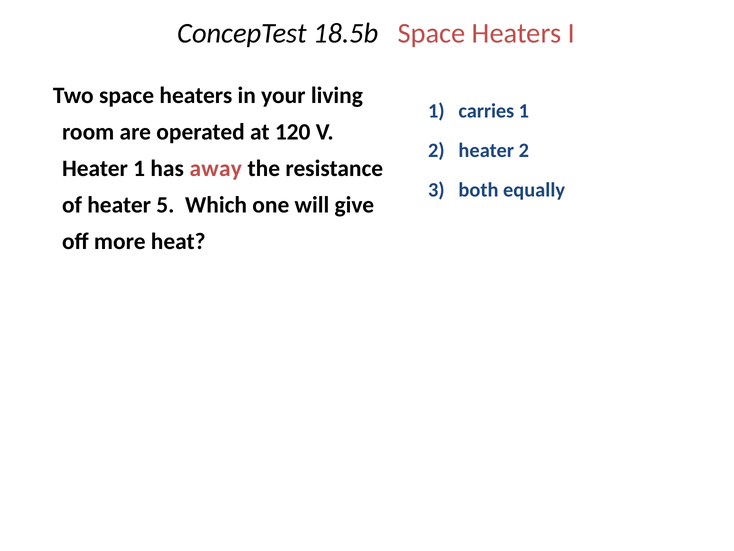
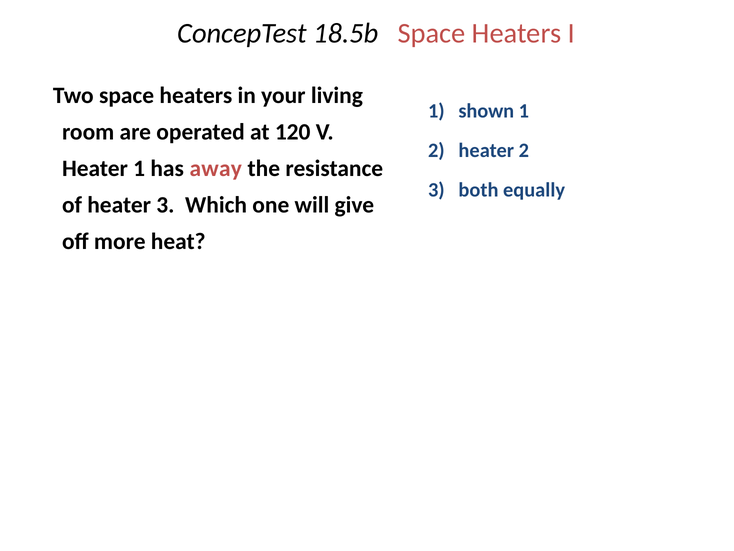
carries: carries -> shown (486, 111)
heater 5: 5 -> 3 (165, 205)
